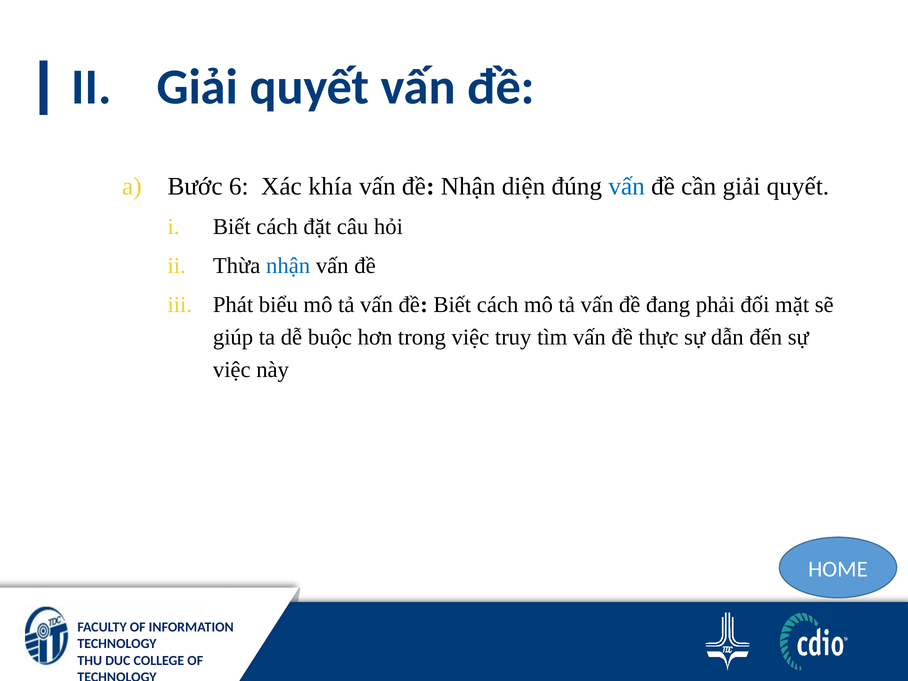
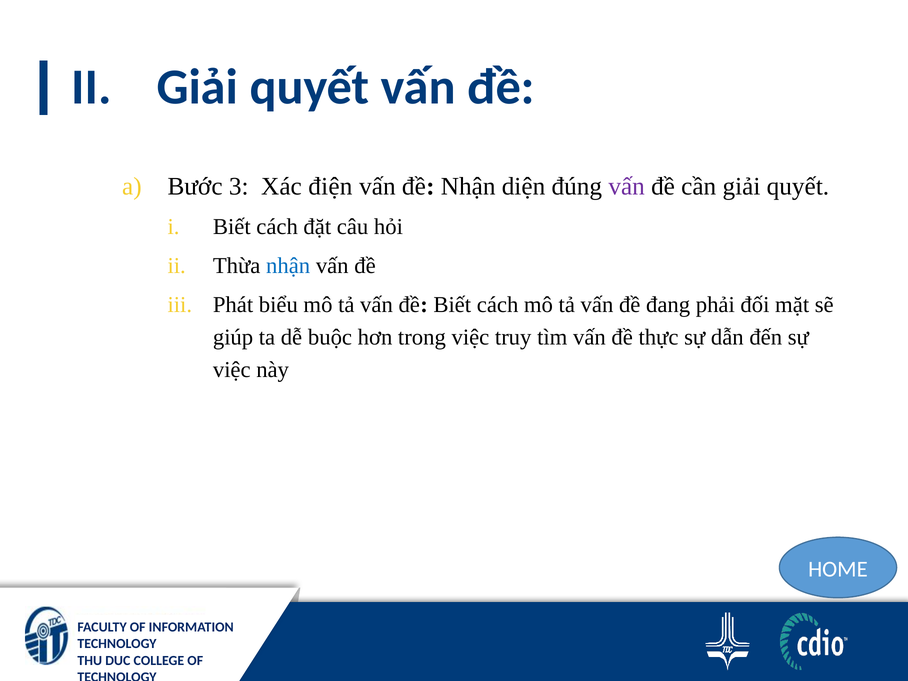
6: 6 -> 3 (239, 186)
khía: khía -> điện (330, 186)
vấn colour: blue -> purple (627, 186)
